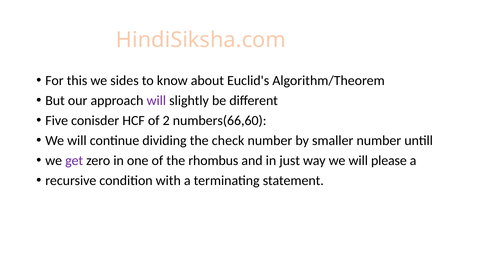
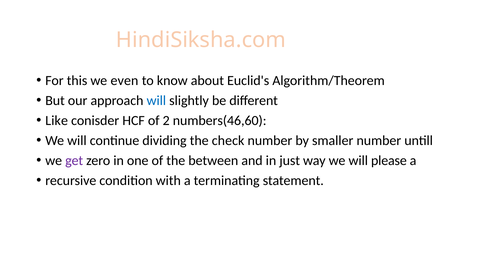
sides: sides -> even (124, 81)
will colour: purple -> blue (156, 101)
Five: Five -> Like (57, 121)
numbers(66,60: numbers(66,60 -> numbers(46,60 (220, 121)
rhombus: rhombus -> between (213, 161)
